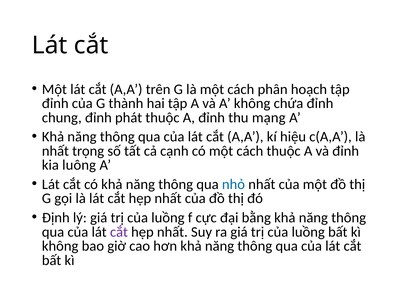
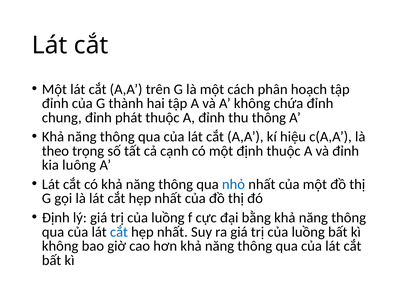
thu mạng: mạng -> thông (269, 118)
nhất: nhất -> theo (55, 151)
có một cách: cách -> định (250, 151)
cắt colour: purple -> blue (119, 232)
